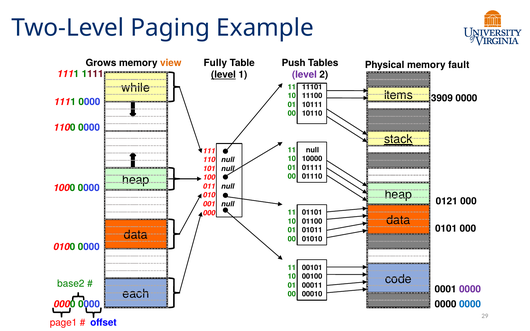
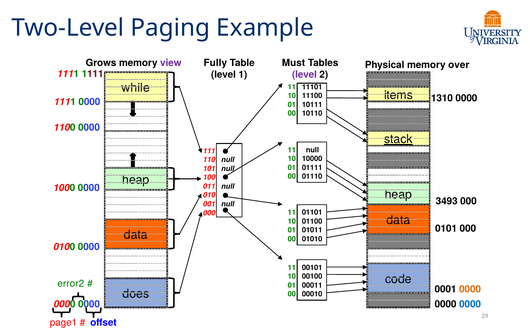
view colour: orange -> purple (171, 63)
Push: Push -> Must (294, 63)
fault: fault -> over (459, 65)
level underline: present -> none (223, 75)
3909: 3909 -> 1310 (442, 98)
0121: 0121 -> 3493 (447, 201)
base2: base2 -> error2 (71, 284)
0000 colour: purple -> orange (470, 290)
each: each -> does (136, 294)
